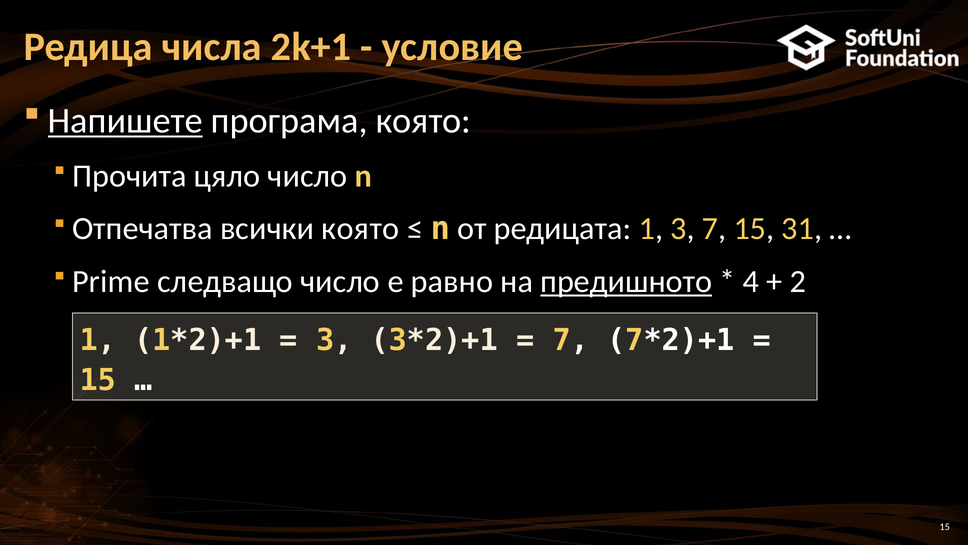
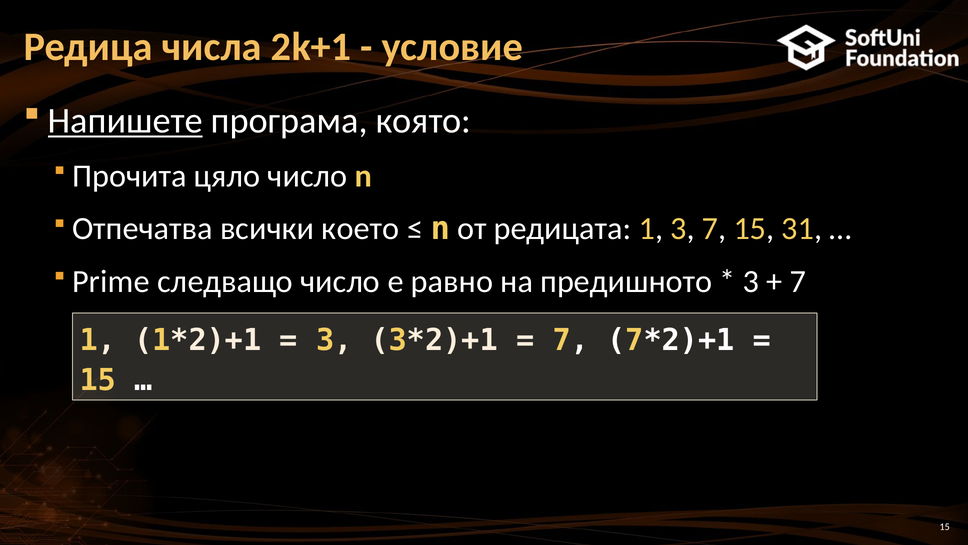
всички която: която -> което (360, 229)
предишното underline: present -> none (626, 281)
4: 4 -> 3 (751, 281)
2: 2 -> 7 (798, 281)
